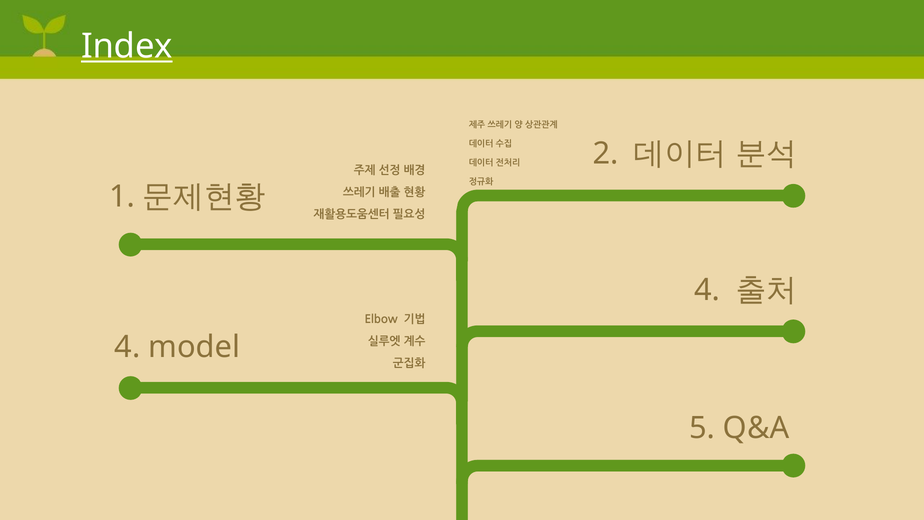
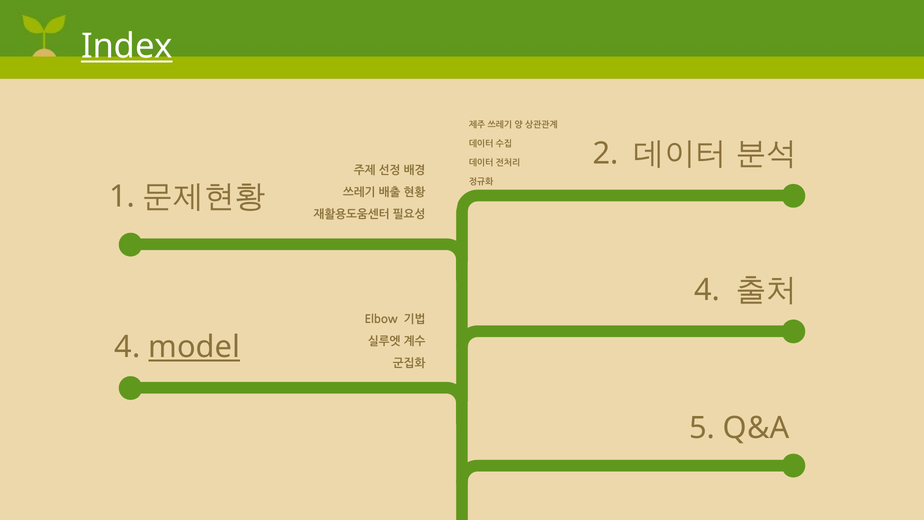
model underline: none -> present (194, 347)
